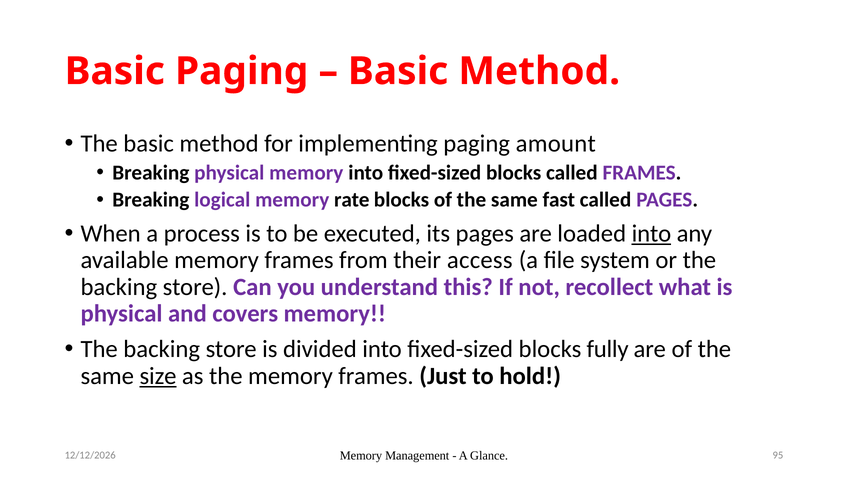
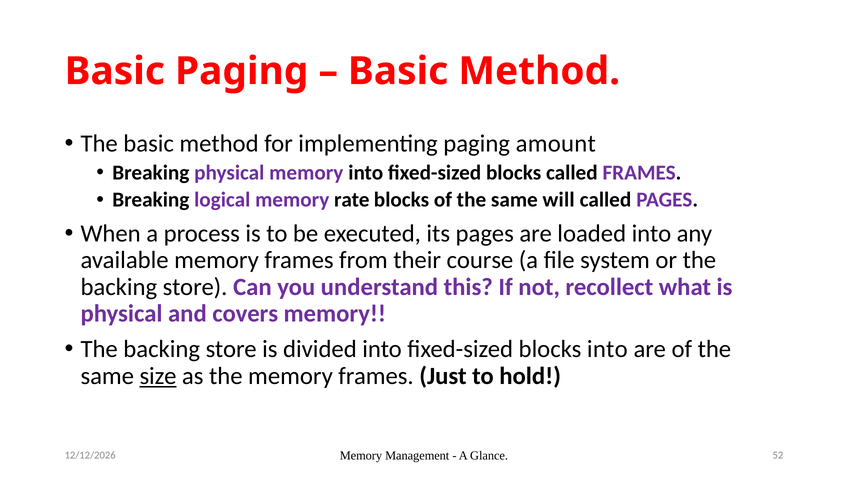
fast: fast -> will (559, 200)
into underline: present -> none (651, 234)
access: access -> course (480, 260)
blocks fully: fully -> into (607, 349)
95: 95 -> 52 (778, 455)
